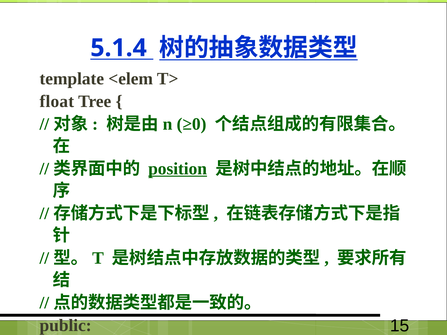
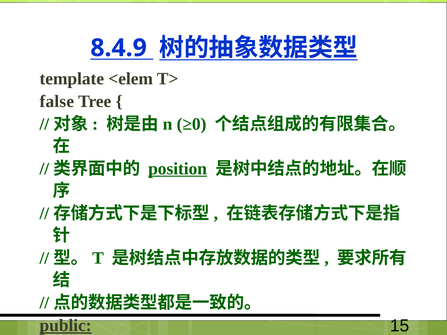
5.1.4: 5.1.4 -> 8.4.9 (119, 48)
float: float -> false (57, 101)
public underline: none -> present (66, 326)
